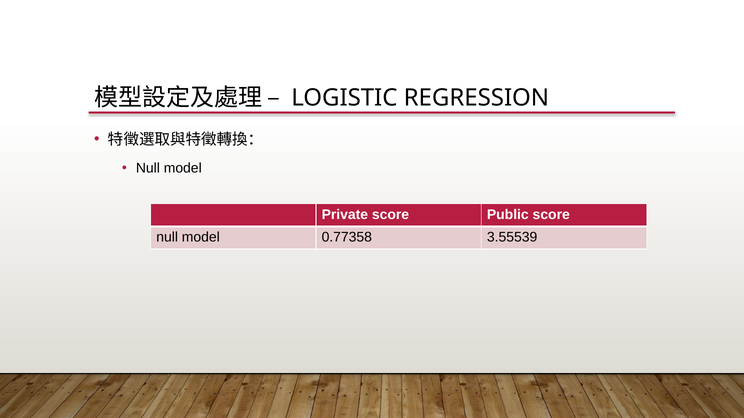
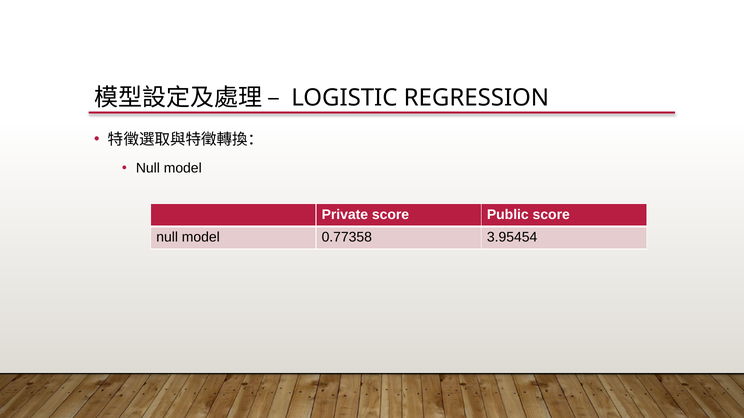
3.55539: 3.55539 -> 3.95454 (512, 237)
